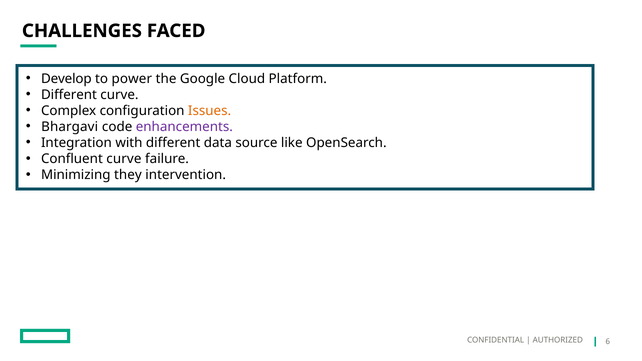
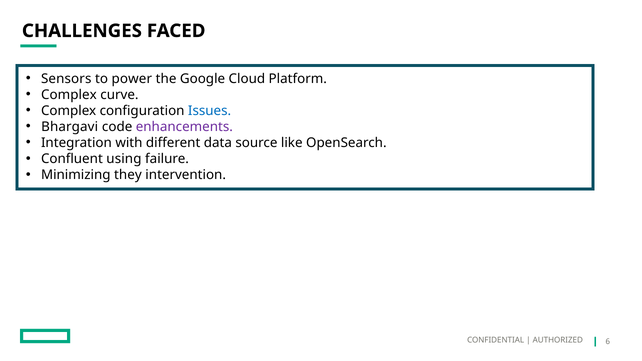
Develop: Develop -> Sensors (66, 79)
Different: Different -> Complex (69, 95)
Issues colour: orange -> blue (210, 111)
Confluent curve: curve -> using (124, 159)
